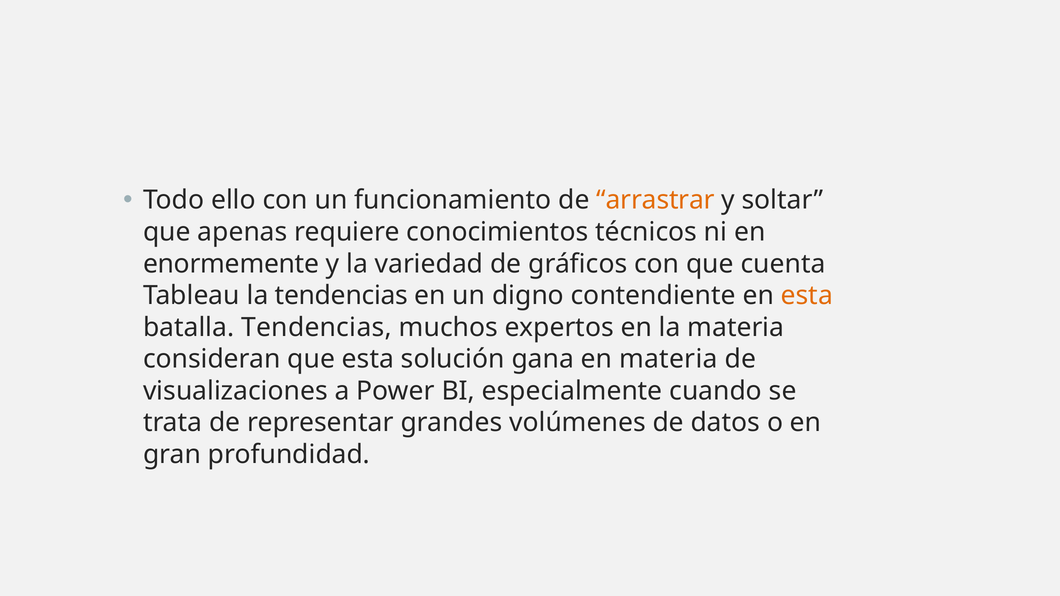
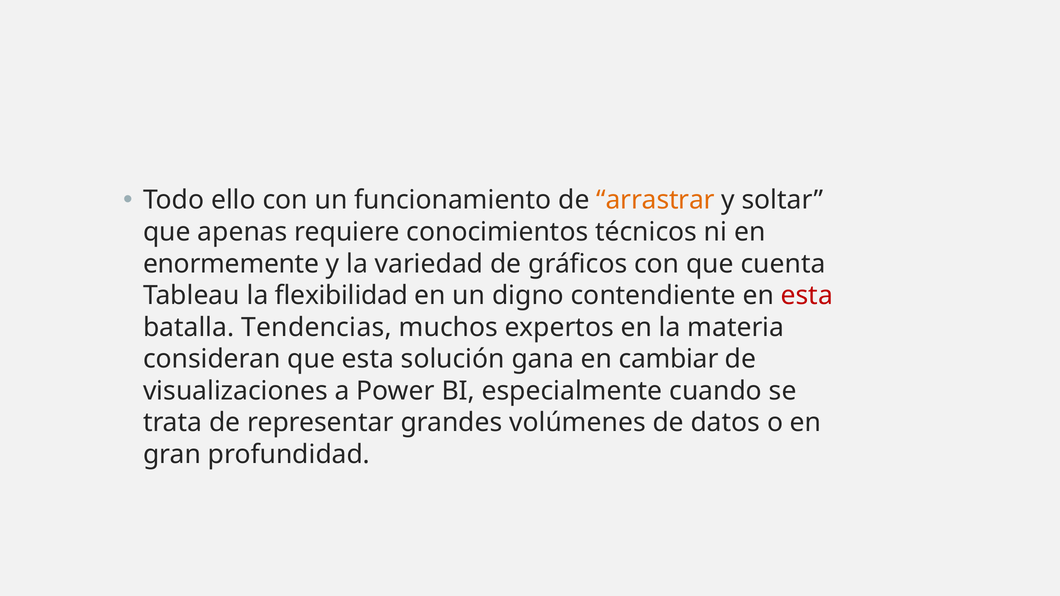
la tendencias: tendencias -> flexibilidad (341, 296)
esta colour: orange -> red (807, 296)
en materia: materia -> cambiar (669, 359)
